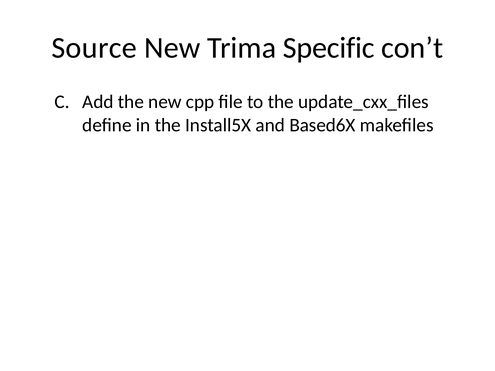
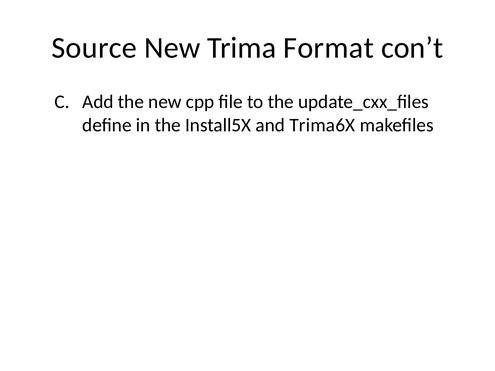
Specific: Specific -> Format (328, 48)
Based6X: Based6X -> Trima6X (322, 125)
